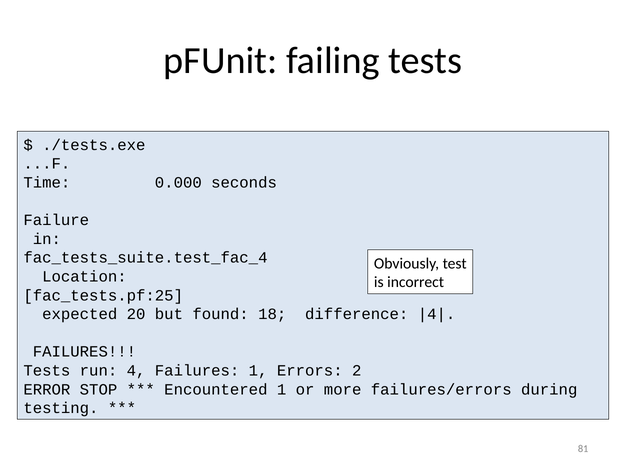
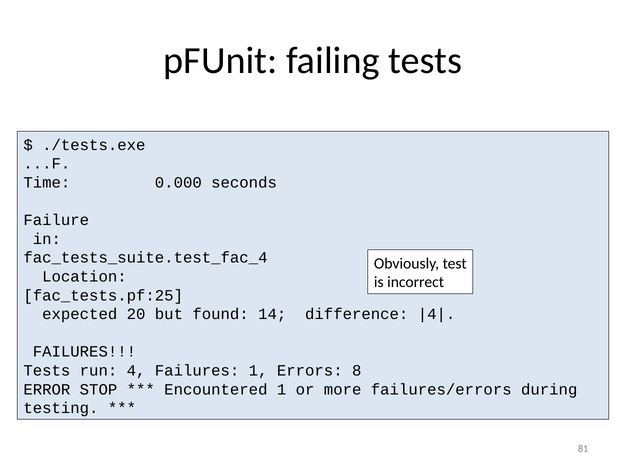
18: 18 -> 14 (272, 314)
2: 2 -> 8 (357, 370)
